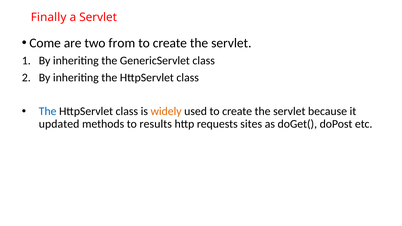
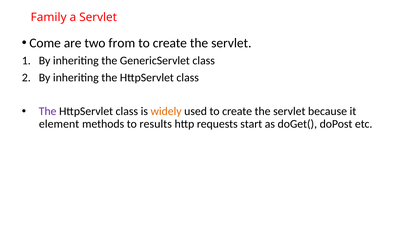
Finally: Finally -> Family (49, 17)
The colour: blue -> purple (48, 111)
updated: updated -> element (59, 124)
sites: sites -> start (251, 124)
